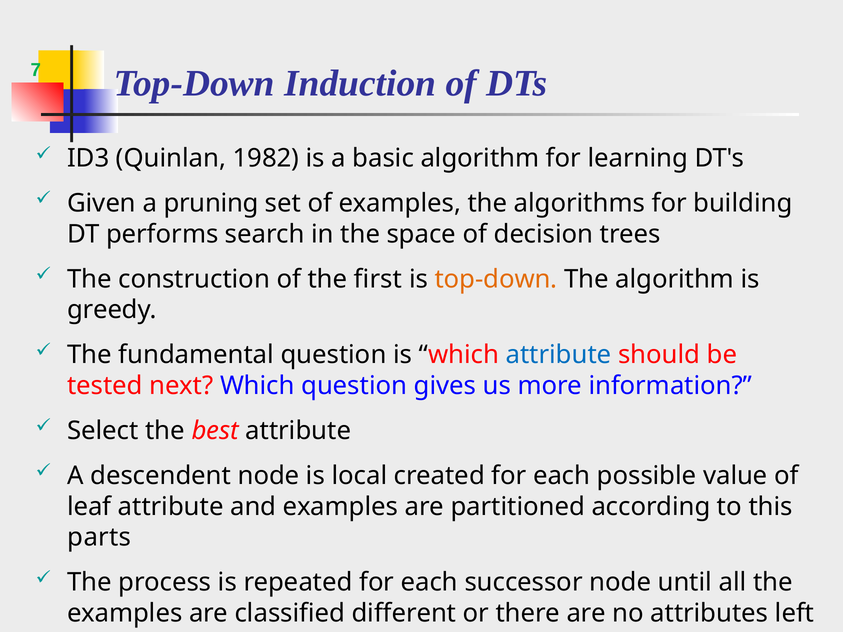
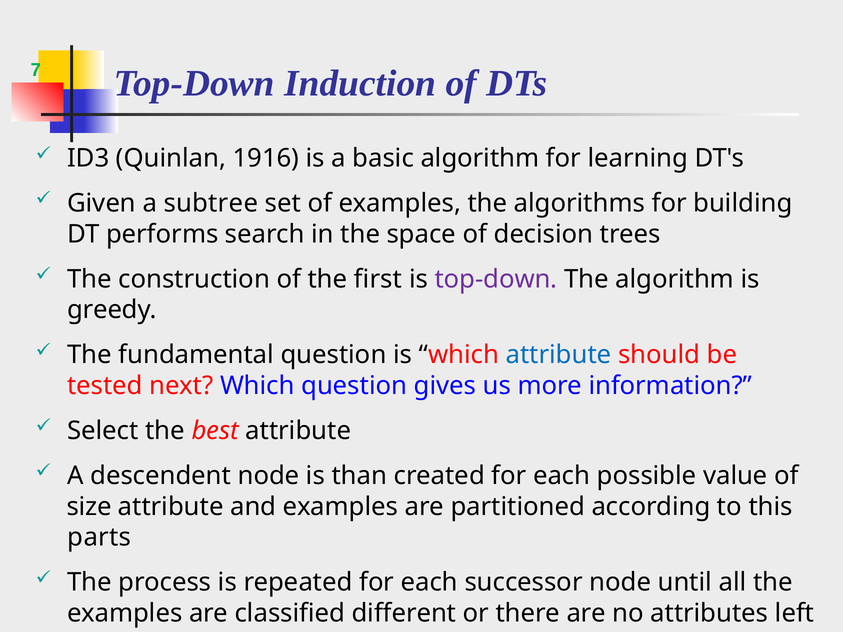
1982: 1982 -> 1916 (266, 158)
pruning: pruning -> subtree (211, 203)
top-down colour: orange -> purple (496, 279)
local: local -> than (359, 476)
leaf: leaf -> size (89, 507)
